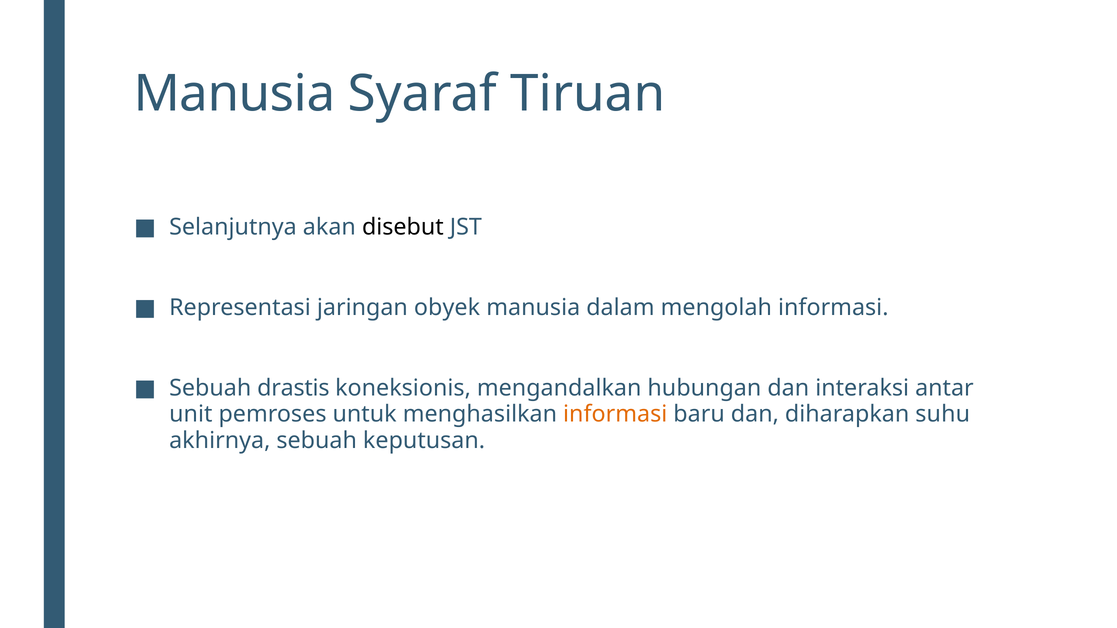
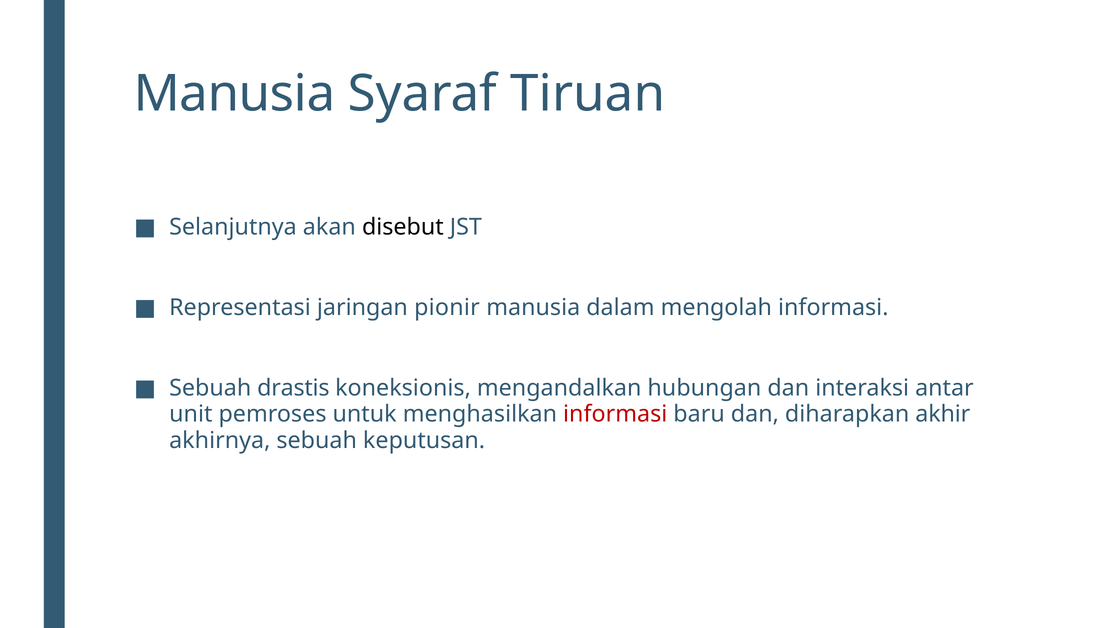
obyek: obyek -> pionir (447, 308)
informasi colour: orange -> red (615, 414)
suhu: suhu -> akhir (943, 414)
